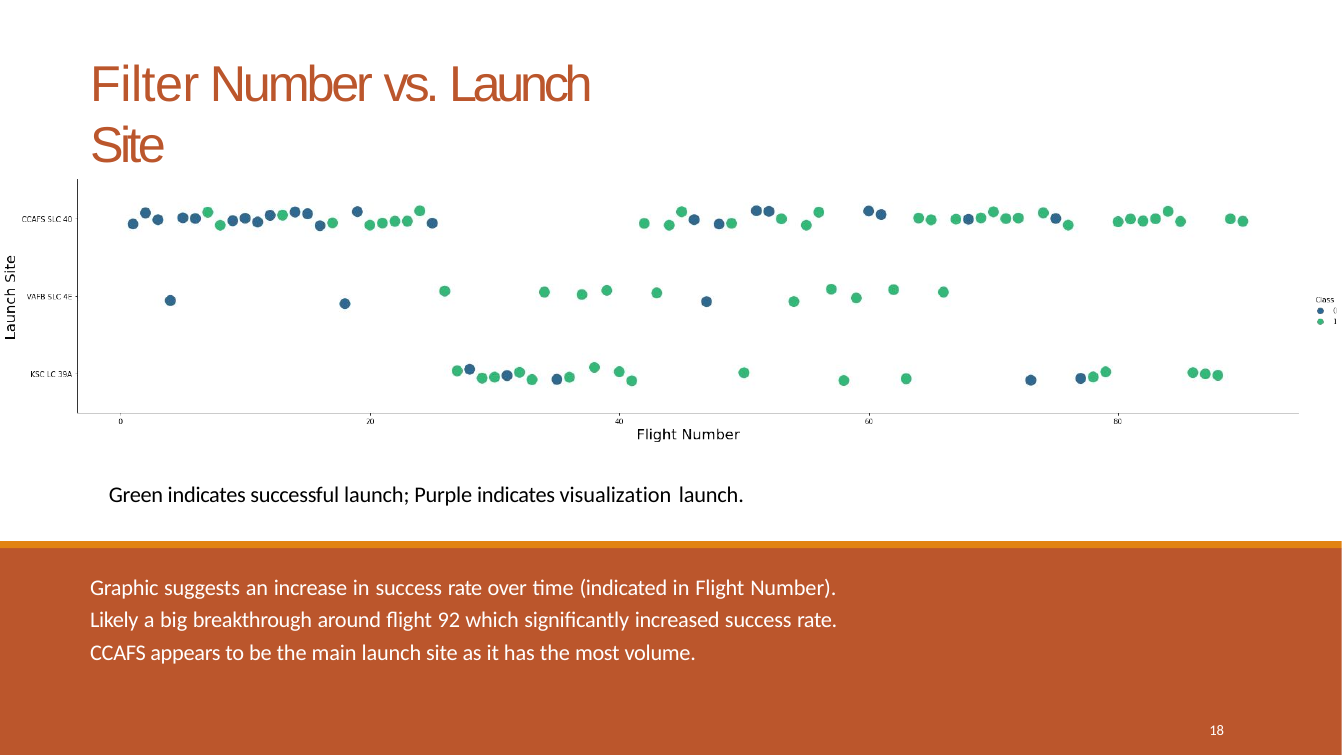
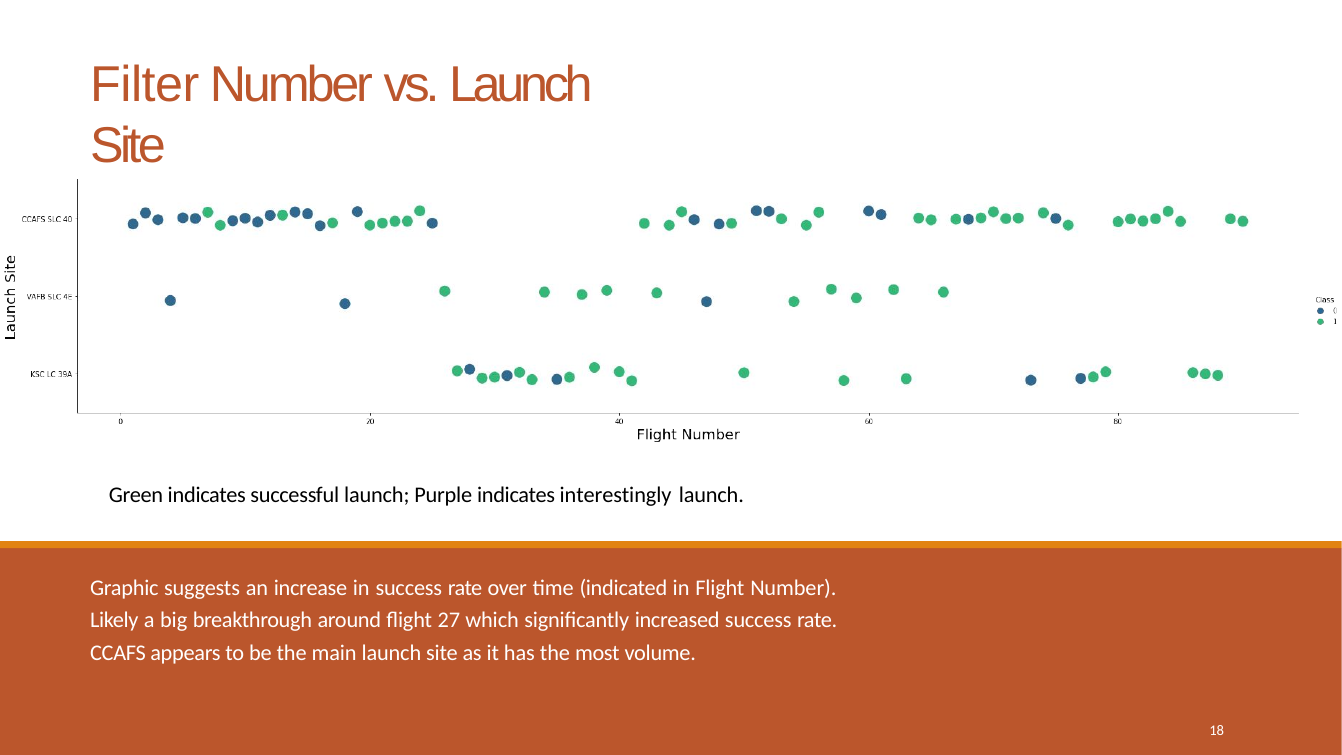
visualization: visualization -> interestingly (616, 495)
92: 92 -> 27 (449, 620)
